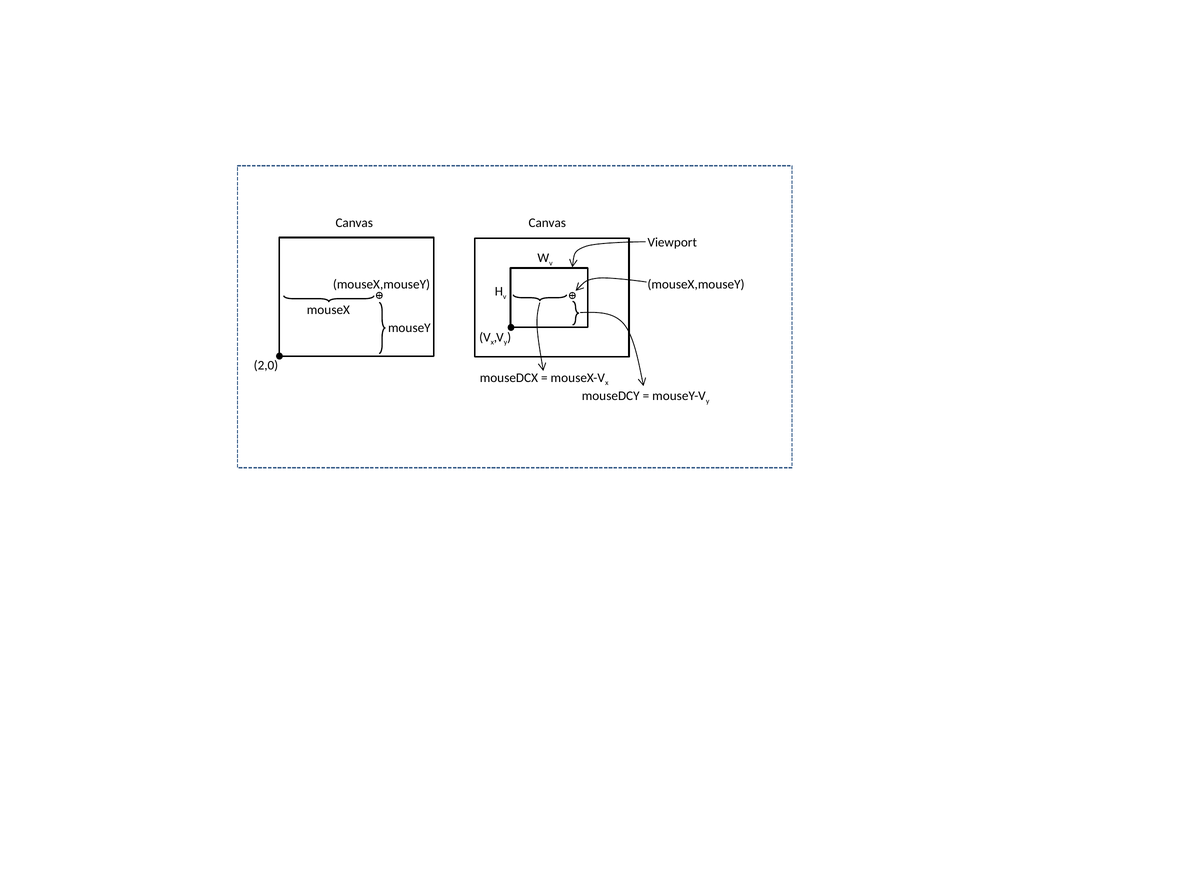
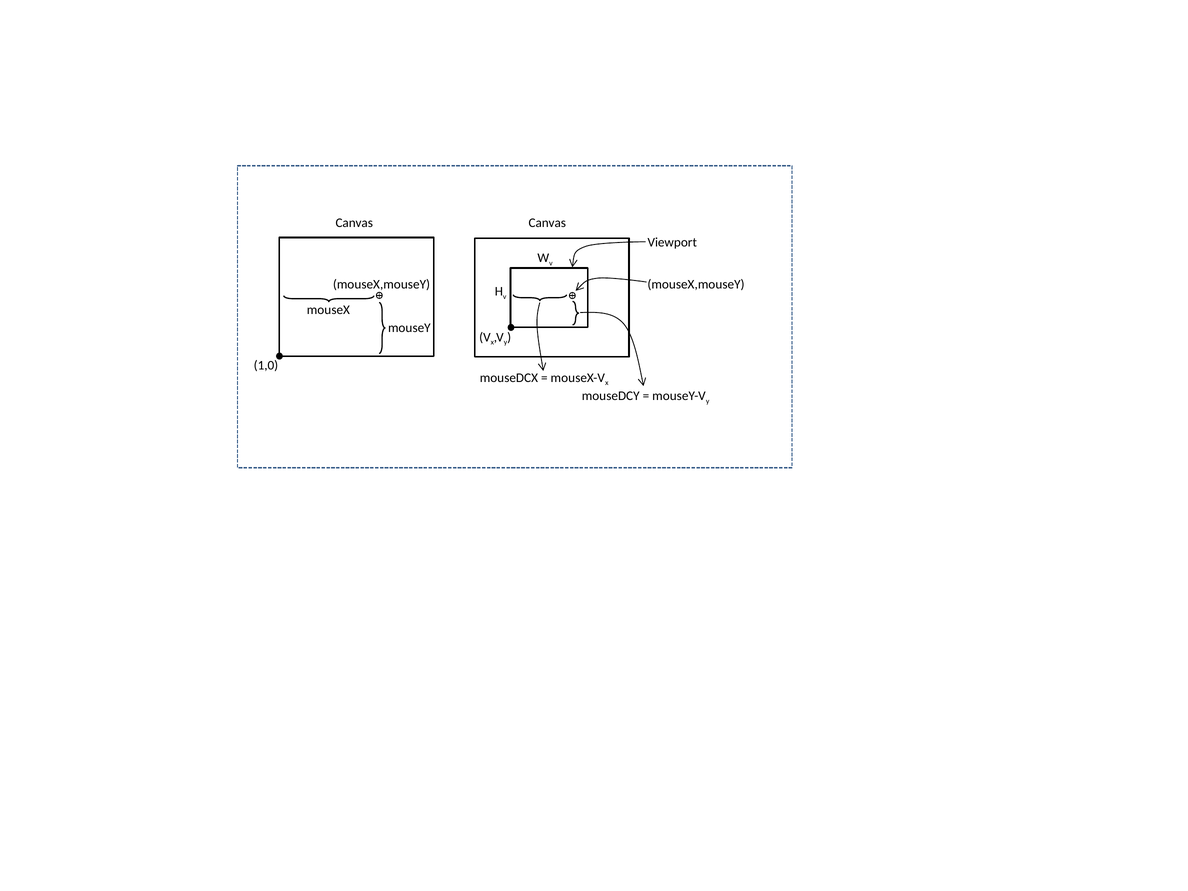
2,0: 2,0 -> 1,0 (266, 365)
